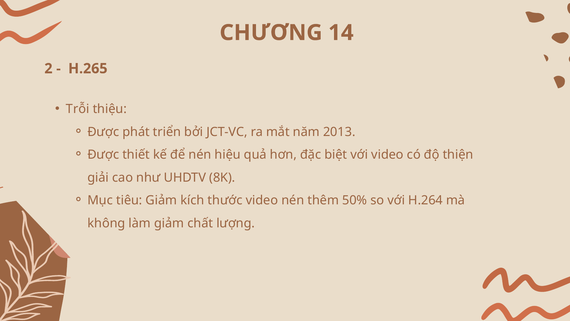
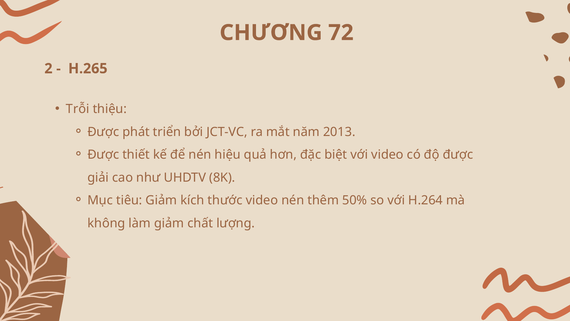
14: 14 -> 72 (341, 33)
độ thiện: thiện -> được (458, 155)
